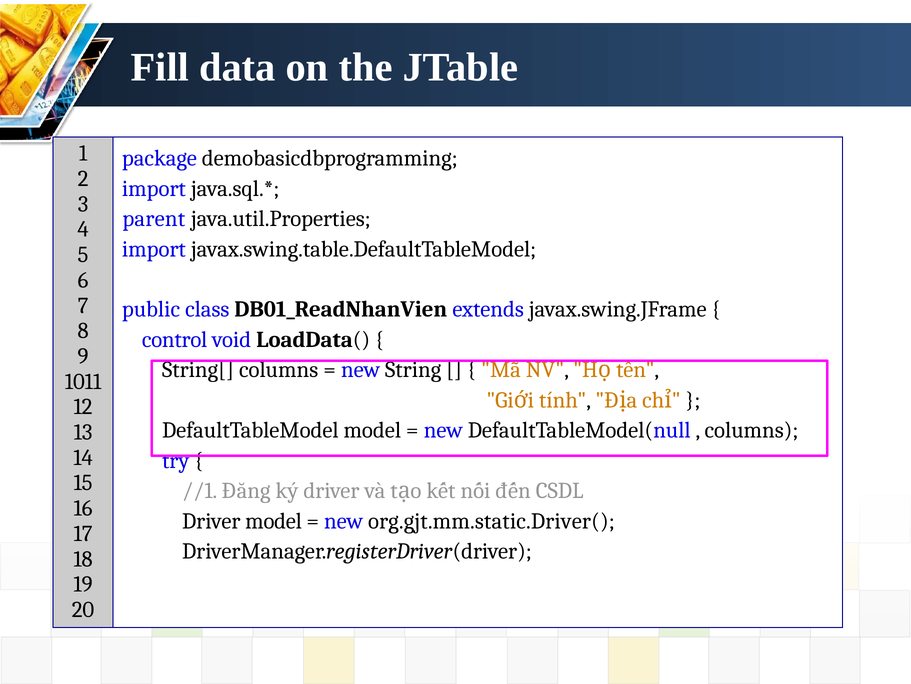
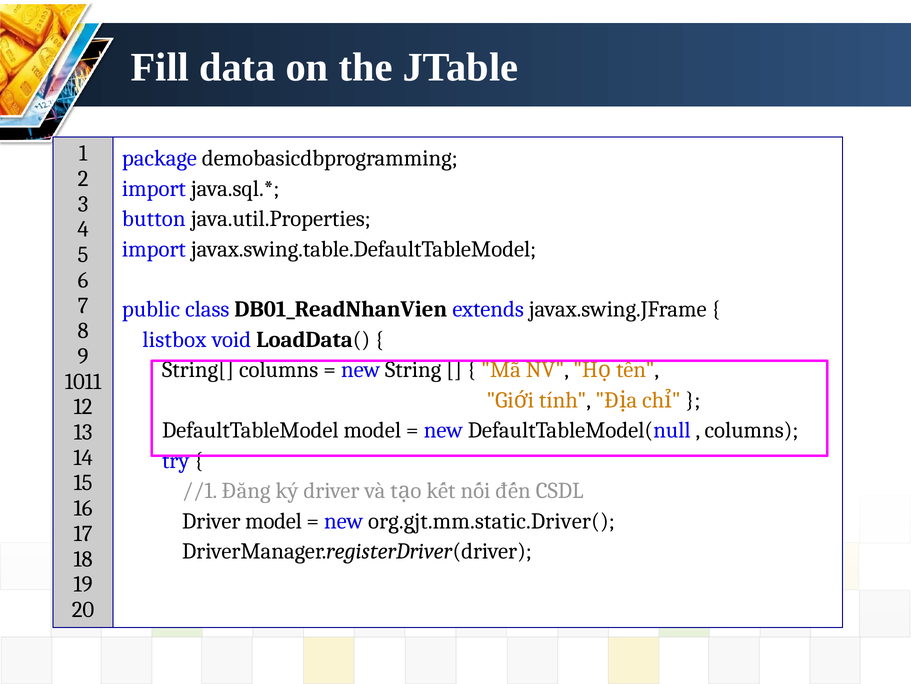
parent: parent -> button (154, 219)
control: control -> listbox (174, 339)
